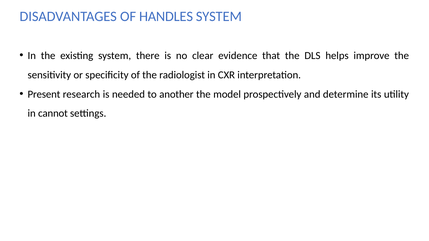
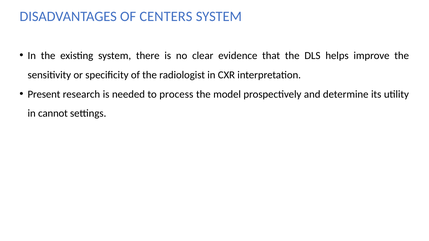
HANDLES: HANDLES -> CENTERS (166, 16)
another: another -> process (176, 94)
